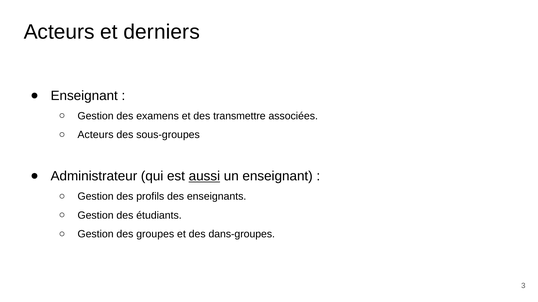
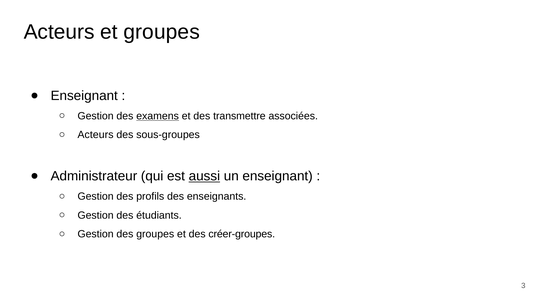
et derniers: derniers -> groupes (162, 32)
examens underline: none -> present (158, 116)
dans-groupes: dans-groupes -> créer-groupes (242, 235)
